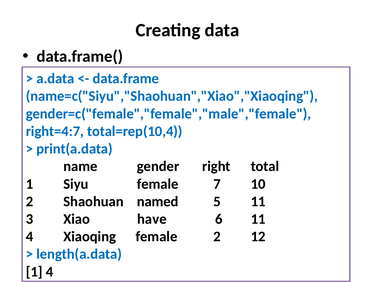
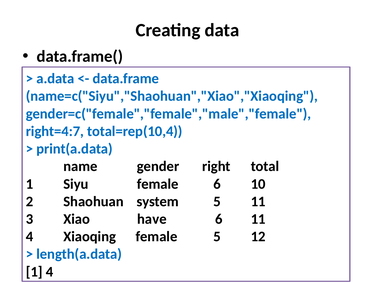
female 7: 7 -> 6 (217, 183)
named: named -> system (158, 201)
female 2: 2 -> 5 (217, 236)
